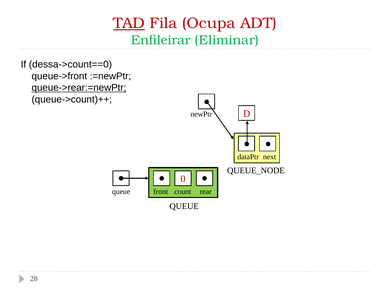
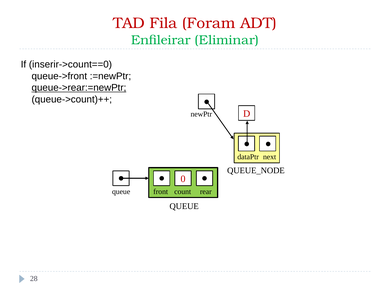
TAD underline: present -> none (129, 23)
Ocupa: Ocupa -> Foram (209, 23)
dessa->count==0: dessa->count==0 -> inserir->count==0 (70, 64)
